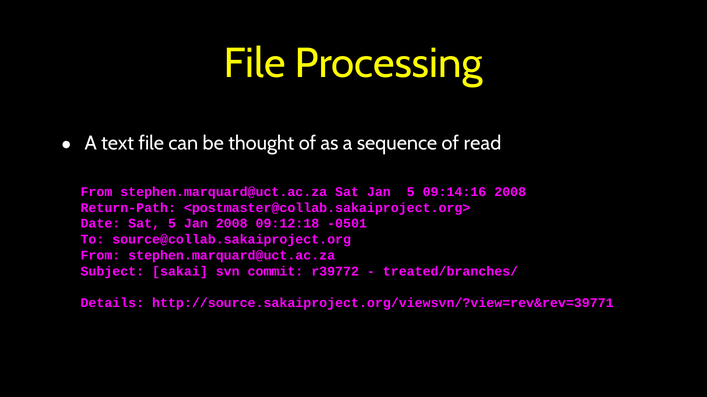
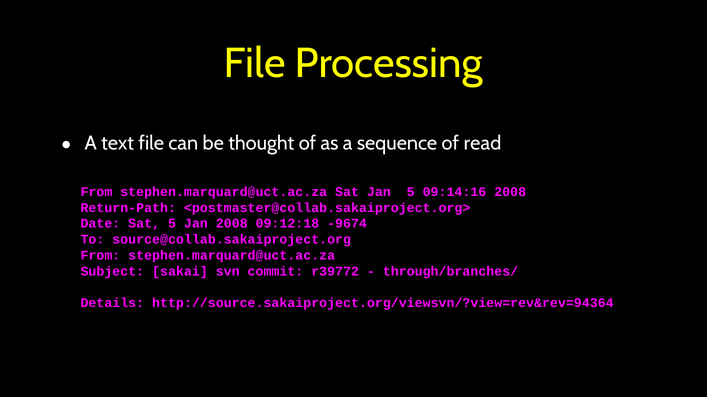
-0501: -0501 -> -9674 (347, 224)
treated/branches/: treated/branches/ -> through/branches/ (451, 272)
http://source.sakaiproject.org/viewsvn/?view=rev&rev=39771: http://source.sakaiproject.org/viewsvn/?view=rev&rev=39771 -> http://source.sakaiproject.org/viewsvn/?view=rev&rev=94364 (383, 303)
